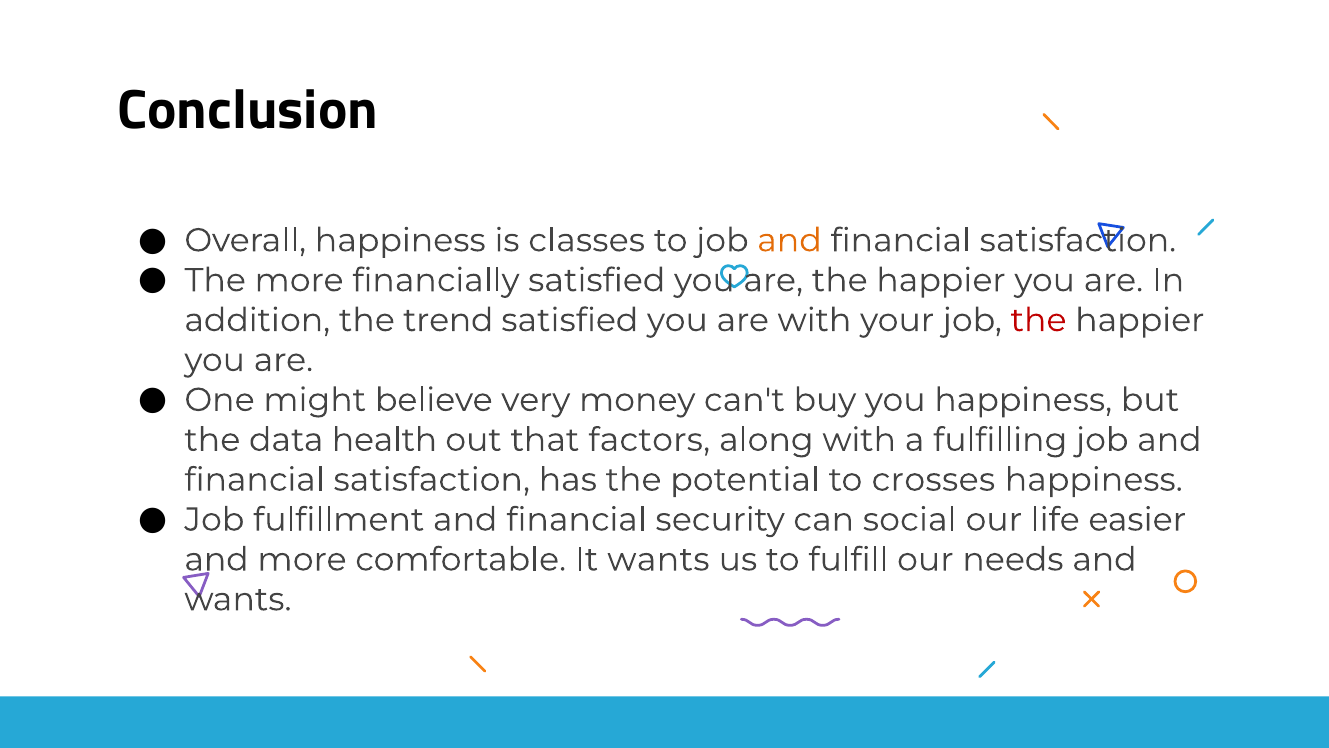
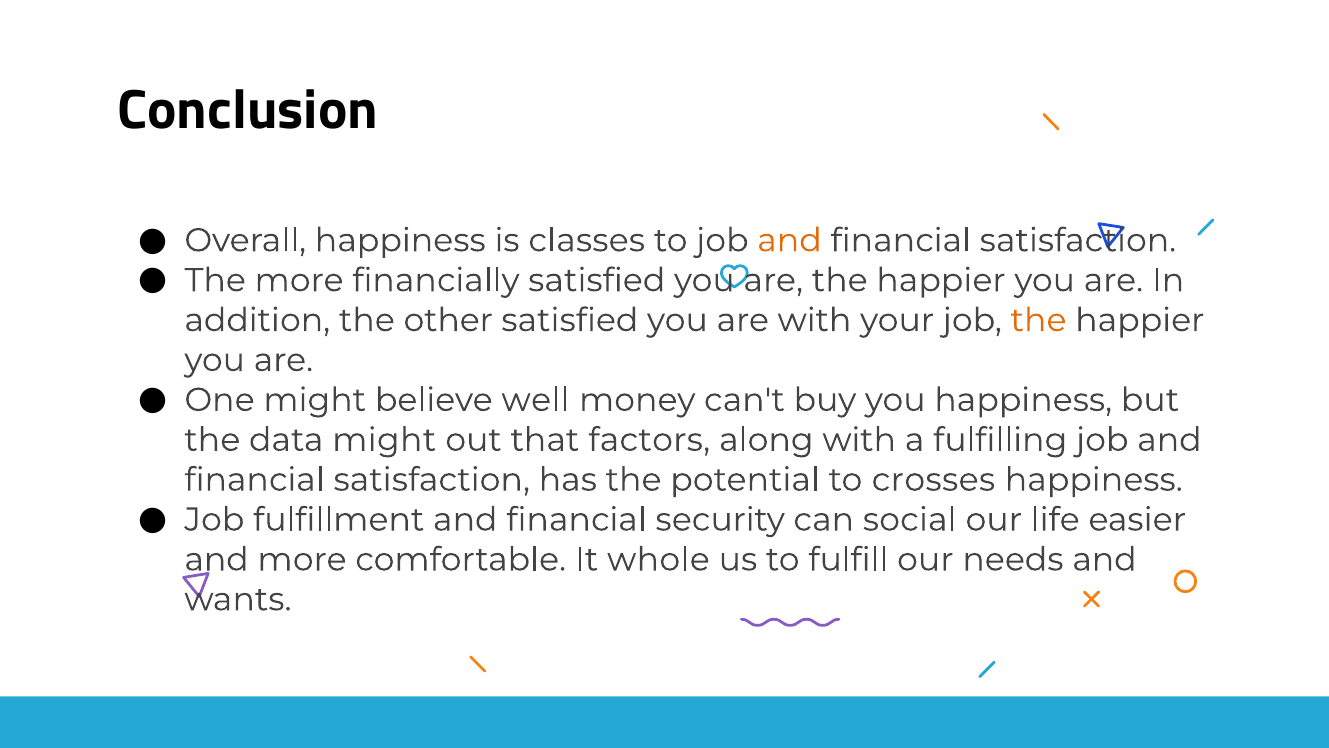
trend: trend -> other (448, 320)
the colour: red -> orange (1039, 320)
very: very -> well (536, 400)
data health: health -> might (384, 440)
It wants: wants -> whole (658, 559)
